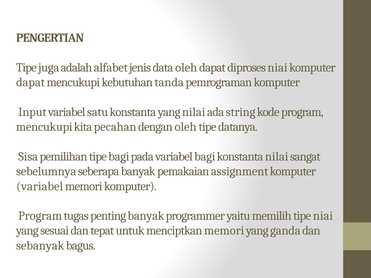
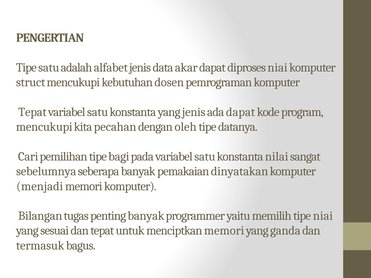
Tipe juga: juga -> satu (49, 68)
data oleh: oleh -> akar (186, 68)
dapat: dapat -> struct (31, 82)
tanda: tanda -> dosen (169, 82)
Input: Input -> Tepat (32, 112)
yang nilai: nilai -> jenis (194, 112)
ada string: string -> dapat (240, 112)
Sisa: Sisa -> Cari (28, 157)
pada variabel bagi: bagi -> satu (205, 157)
assignment: assignment -> dinyatakan (240, 172)
variabel: variabel -> menjadi (40, 186)
Program: Program -> Bilangan (40, 216)
sebanyak: sebanyak -> termasuk (40, 246)
